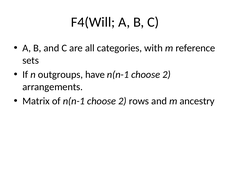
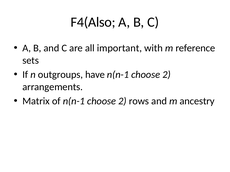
F4(Will: F4(Will -> F4(Also (93, 22)
categories: categories -> important (119, 48)
